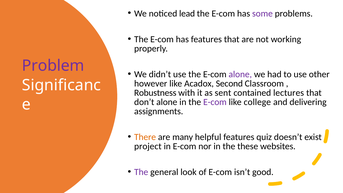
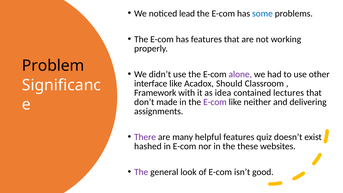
some colour: purple -> blue (262, 13)
Problem colour: purple -> black (53, 66)
however: however -> interface (151, 84)
Second: Second -> Should (229, 84)
Robustness: Robustness -> Framework (155, 93)
sent: sent -> idea (223, 93)
don’t alone: alone -> made (167, 102)
college: college -> neither (257, 102)
There colour: orange -> purple (145, 137)
project: project -> hashed (148, 146)
